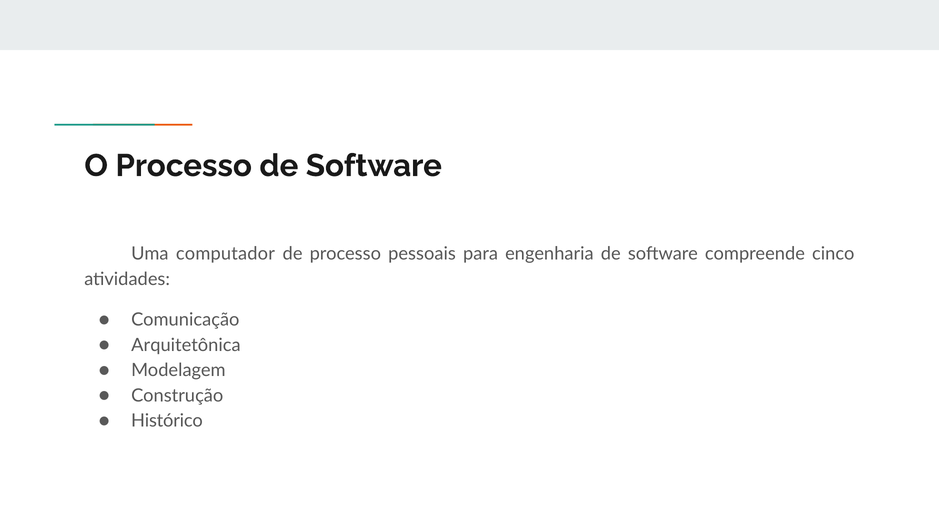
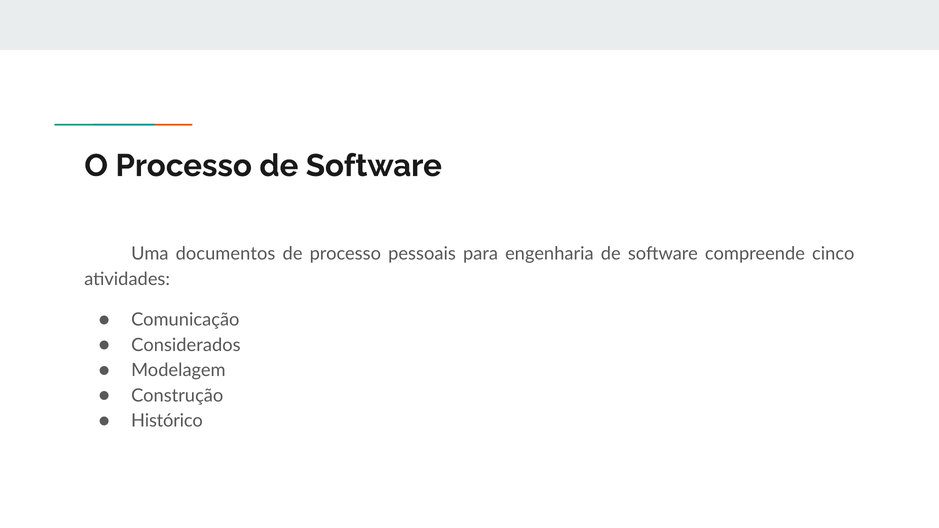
computador: computador -> documentos (225, 254)
Arquitetônica: Arquitetônica -> Considerados (186, 345)
